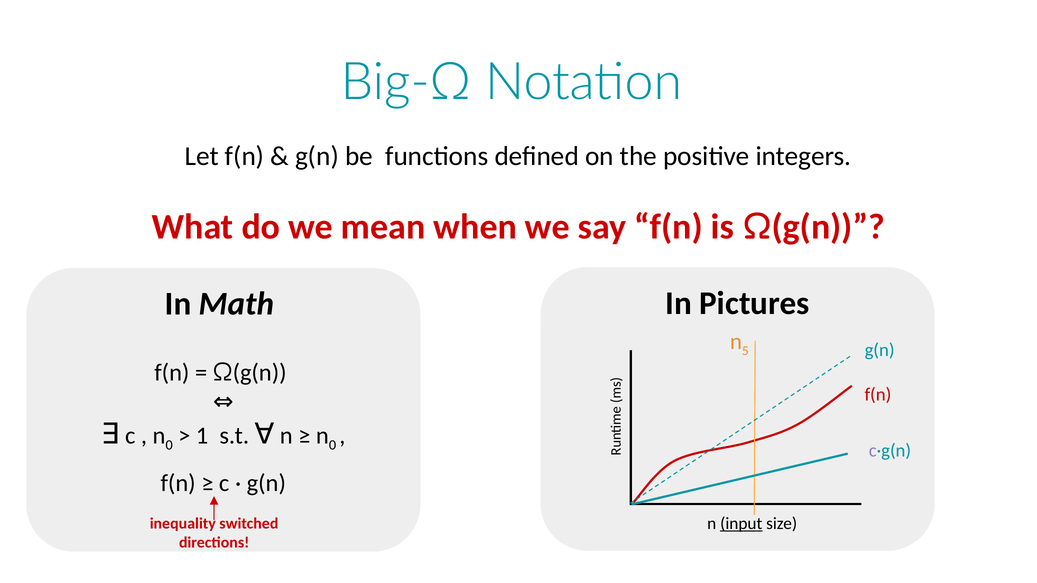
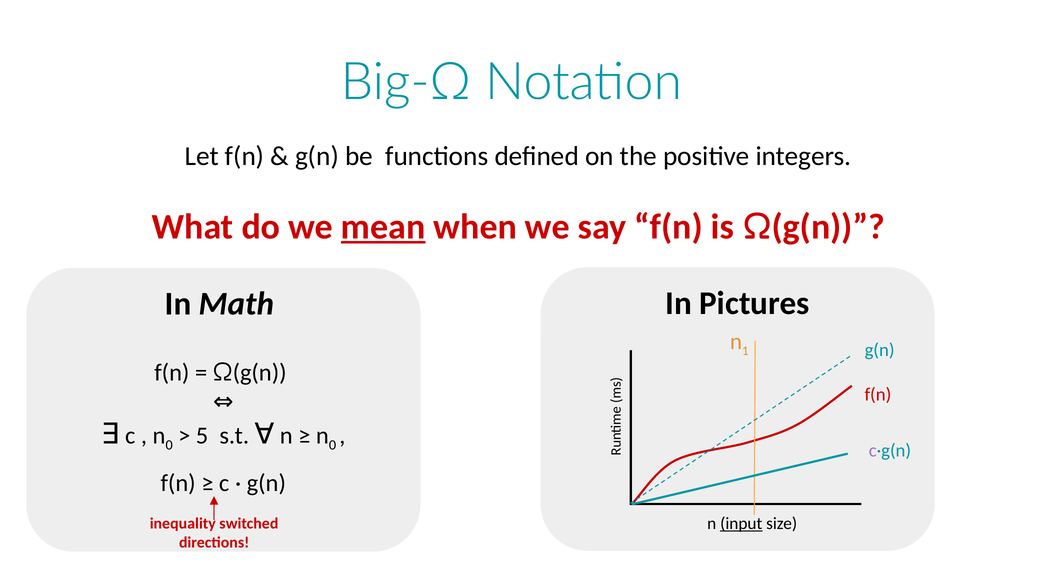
mean underline: none -> present (383, 227)
5: 5 -> 1 (745, 351)
1: 1 -> 5 (202, 436)
